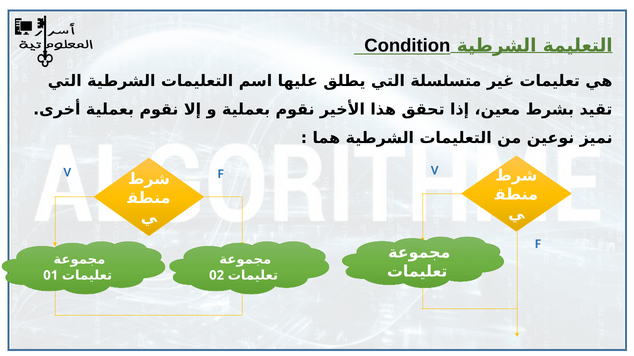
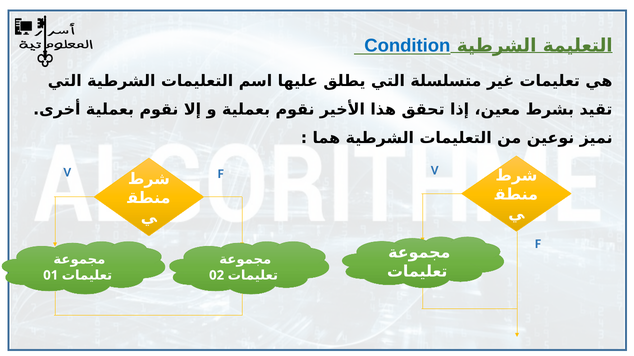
Condition colour: black -> blue (407, 46)
